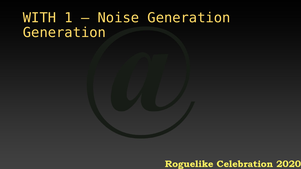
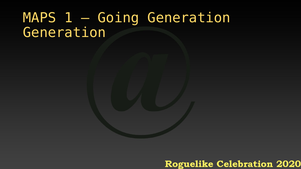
WITH: WITH -> MAPS (40, 18)
Noise: Noise -> Going (118, 18)
